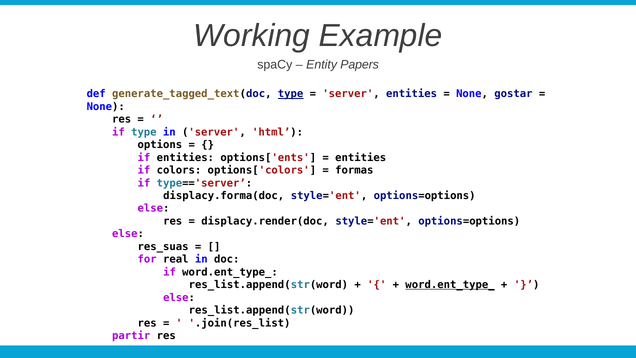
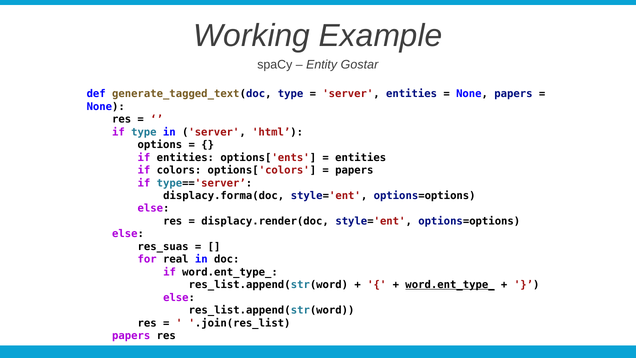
Papers: Papers -> Gostar (360, 65)
type underline: present -> none (291, 94)
None gostar: gostar -> papers (513, 94)
formas: formas -> papers (354, 170)
partir: partir -> papers (131, 336)
